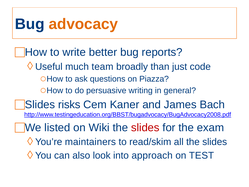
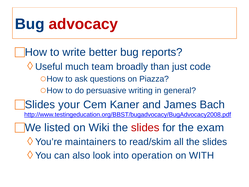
advocacy colour: orange -> red (83, 24)
risks: risks -> your (69, 105)
approach: approach -> operation (152, 155)
TEST: TEST -> WITH (201, 155)
